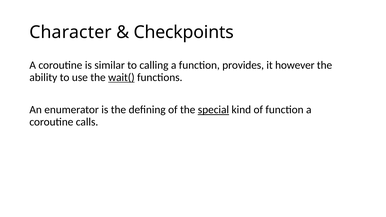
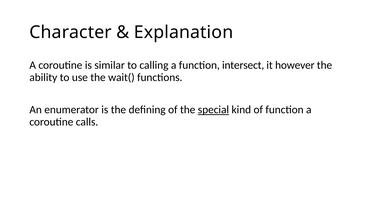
Checkpoints: Checkpoints -> Explanation (184, 32)
provides: provides -> intersect (243, 65)
wait( underline: present -> none (121, 77)
